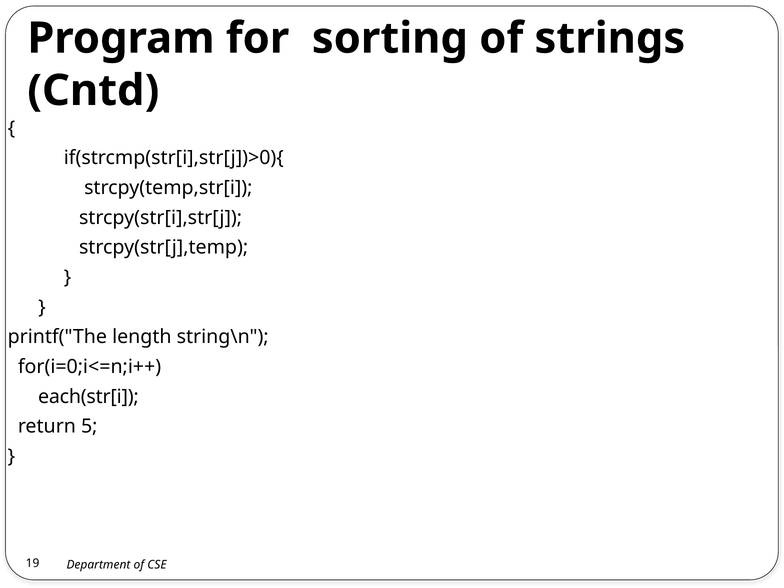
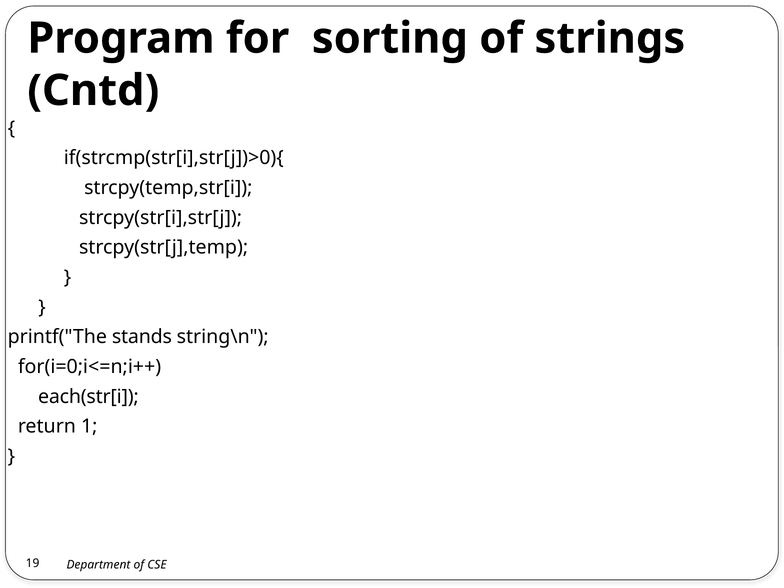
length: length -> stands (142, 337)
5: 5 -> 1 (89, 427)
